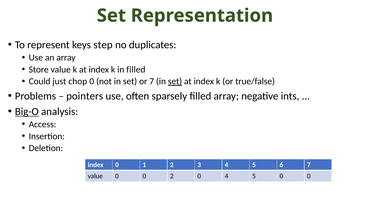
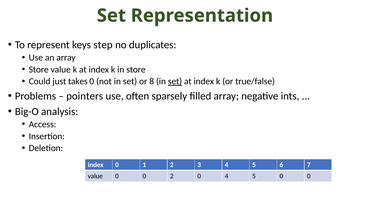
in filled: filled -> store (136, 70)
chop: chop -> takes (78, 81)
or 7: 7 -> 8 (152, 81)
Big-O underline: present -> none (27, 112)
